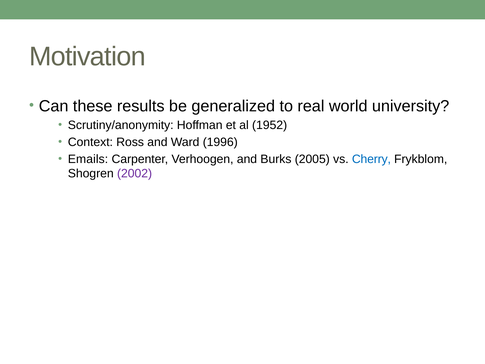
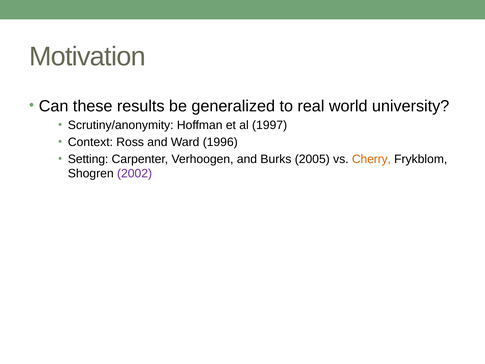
1952: 1952 -> 1997 (270, 125)
Emails: Emails -> Setting (88, 159)
Cherry colour: blue -> orange (371, 159)
